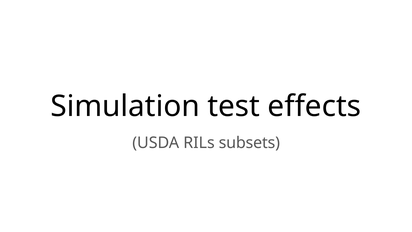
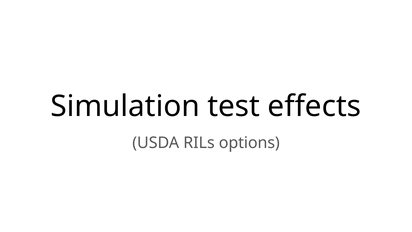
subsets: subsets -> options (249, 143)
